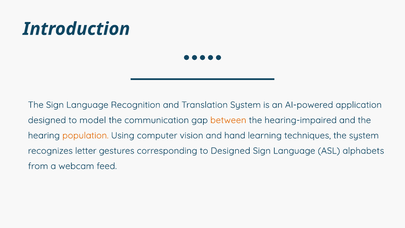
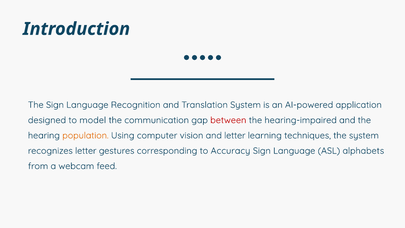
between colour: orange -> red (228, 120)
and hand: hand -> letter (235, 135)
to Designed: Designed -> Accuracy (230, 151)
